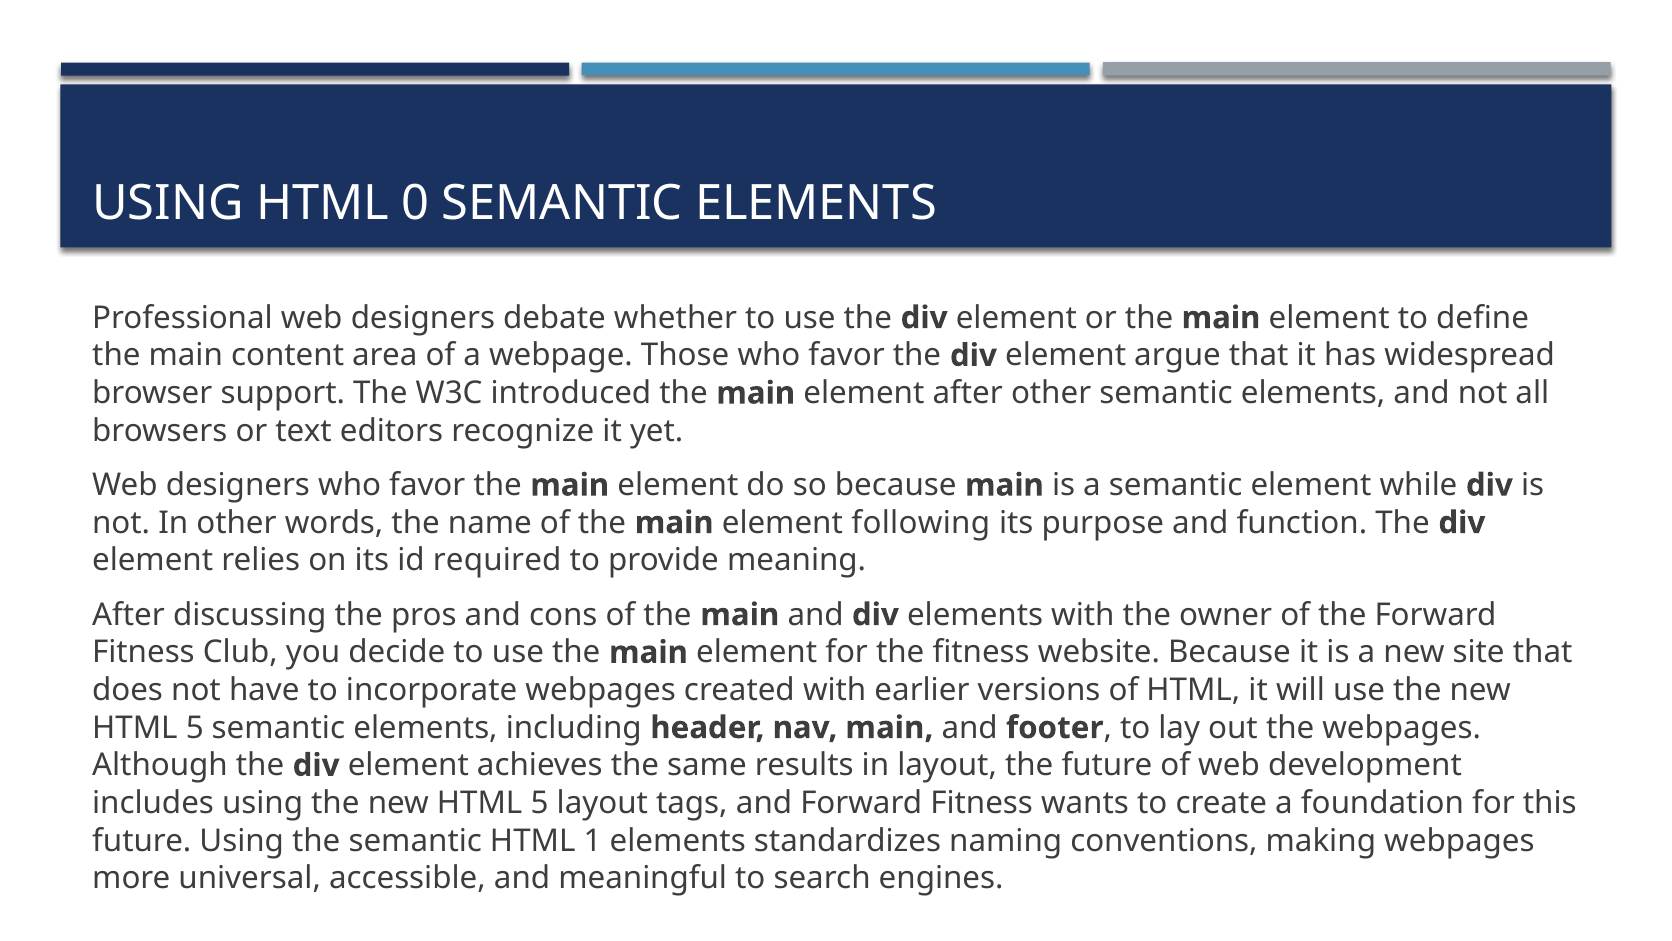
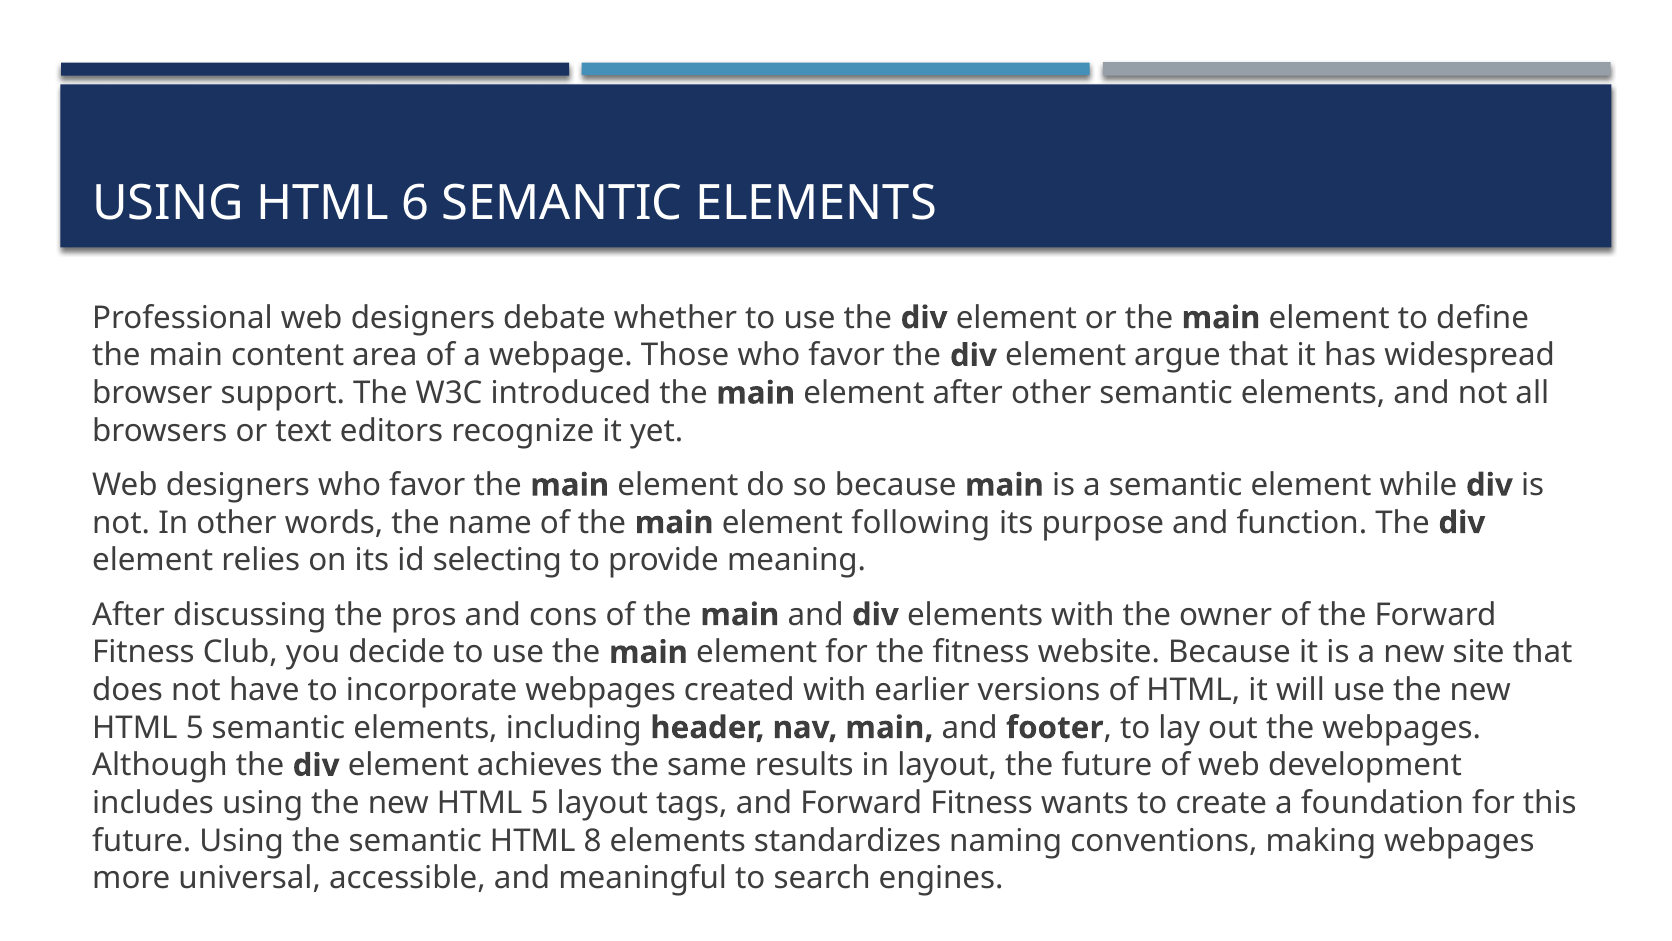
0: 0 -> 6 (415, 203)
required: required -> selecting (497, 560)
1: 1 -> 8 (593, 840)
